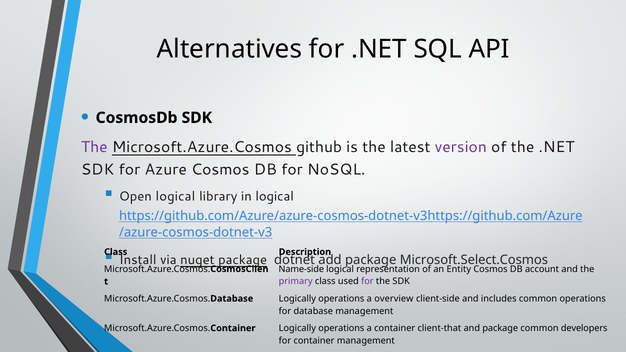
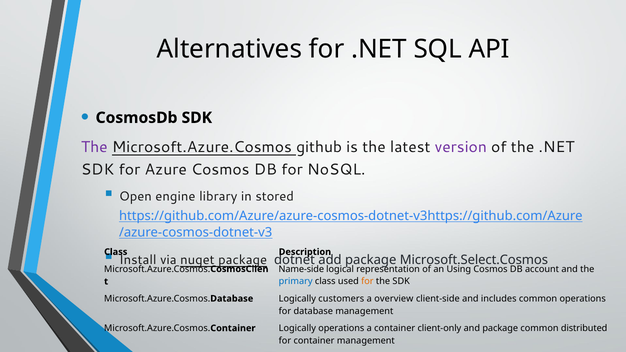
Open logical: logical -> engine (175, 197)
in logical: logical -> stored (275, 197)
Entity: Entity -> Using (459, 269)
primary colour: purple -> blue (296, 282)
for colour: purple -> orange (367, 282)
Microsoft.Azure.Cosmos.Database Logically operations: operations -> customers (341, 299)
client-that: client-that -> client-only (439, 328)
developers: developers -> distributed (584, 328)
